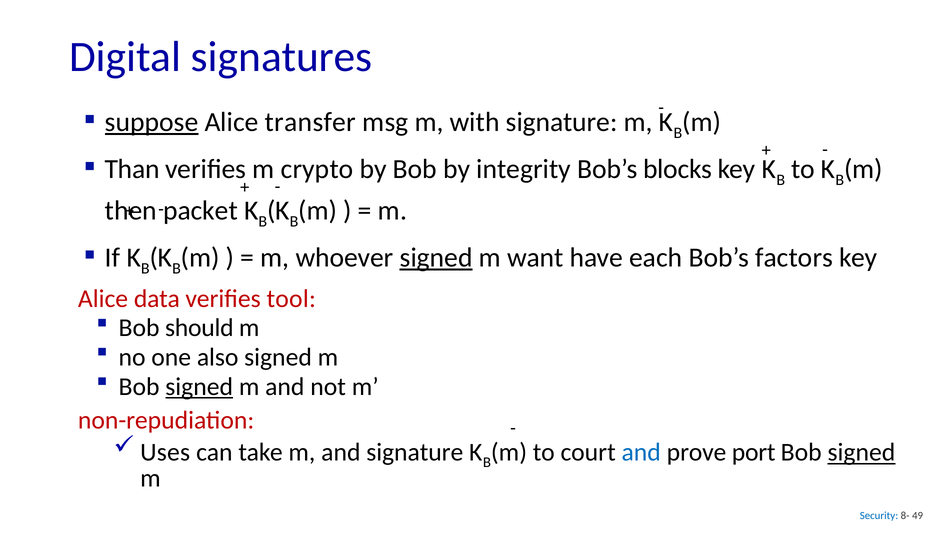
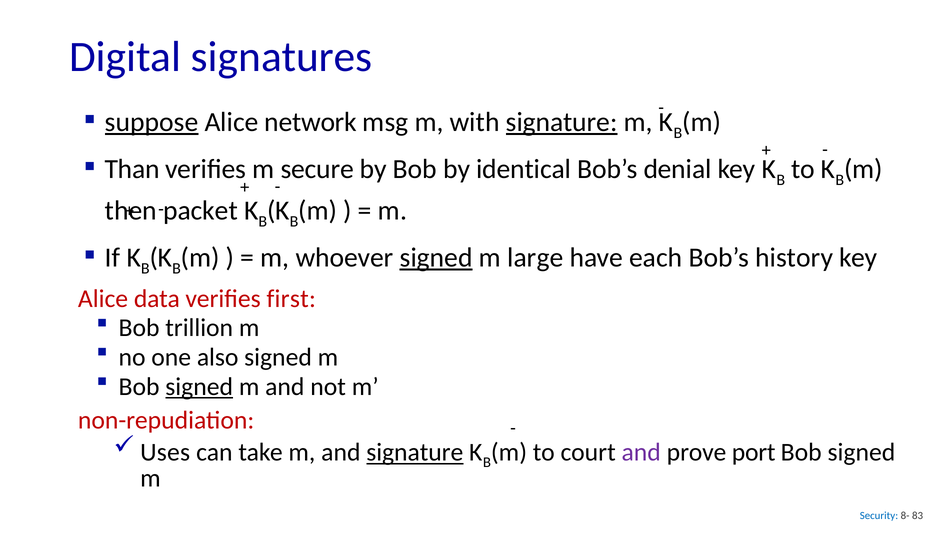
transfer: transfer -> network (311, 122)
signature underline: none -> present (562, 122)
crypto: crypto -> secure (317, 169)
integrity: integrity -> identical (524, 169)
blocks: blocks -> denial (678, 169)
want: want -> large (535, 258)
factors: factors -> history (794, 258)
tool: tool -> first (291, 299)
should: should -> trillion (199, 328)
signature underline: none -> present (415, 453)
and colour: blue -> purple (641, 453)
signed underline: present -> none (861, 453)
49: 49 -> 83 (918, 516)
